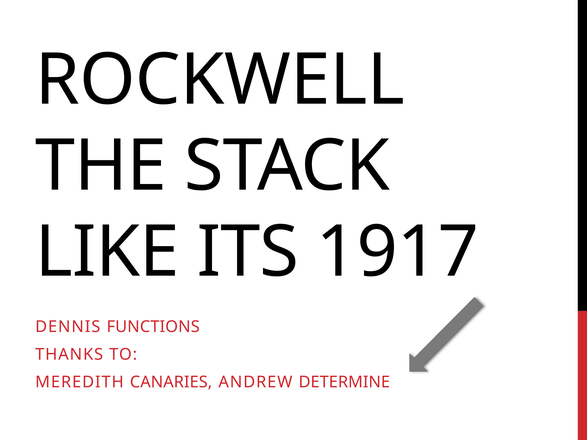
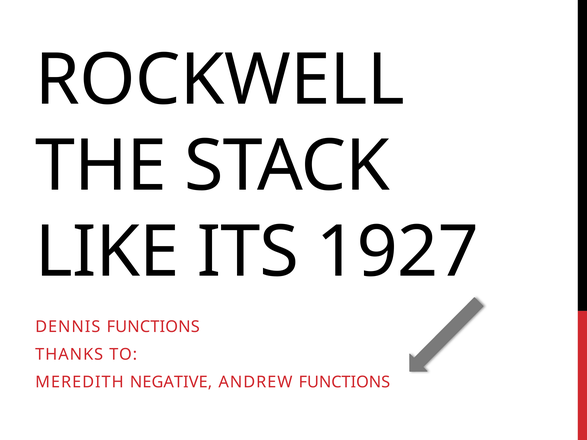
1917: 1917 -> 1927 (398, 252)
CANARIES: CANARIES -> NEGATIVE (171, 382)
ANDREW DETERMINE: DETERMINE -> FUNCTIONS (344, 382)
